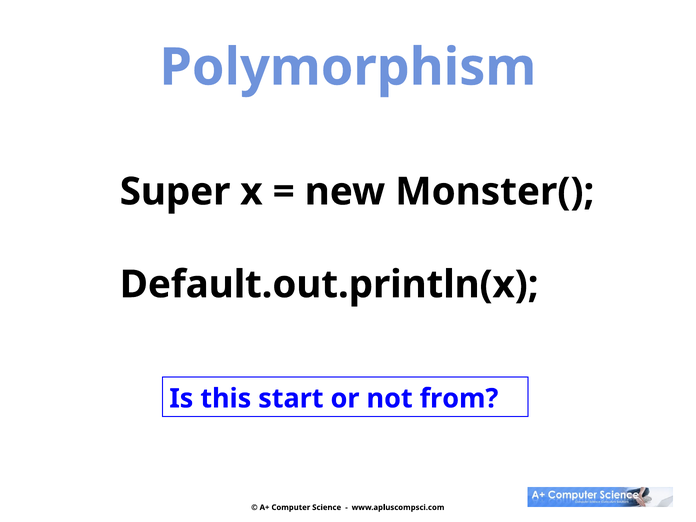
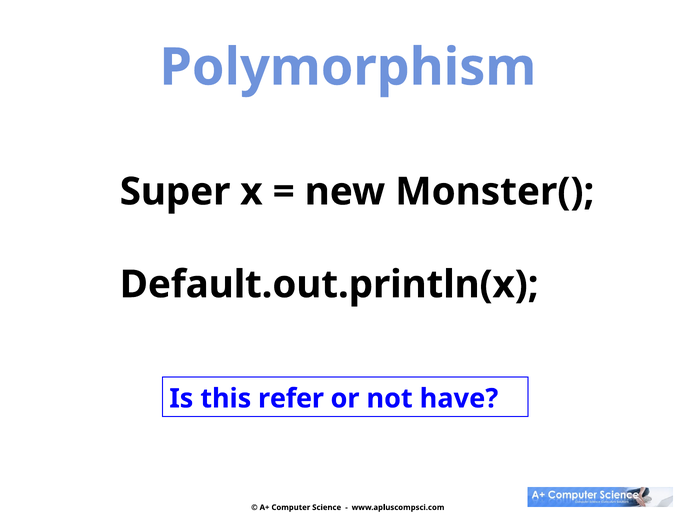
start: start -> refer (291, 399)
from: from -> have (459, 399)
